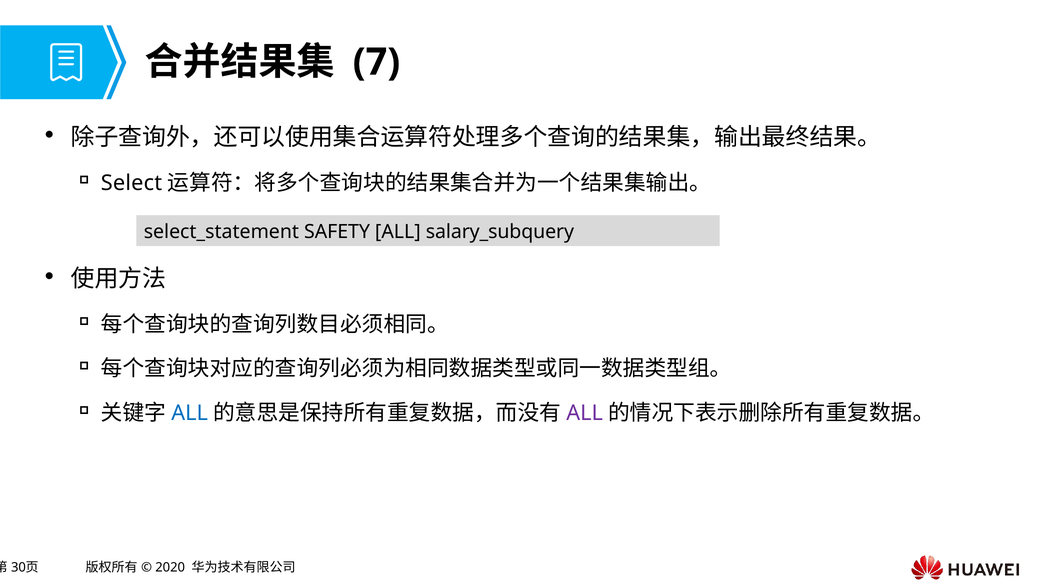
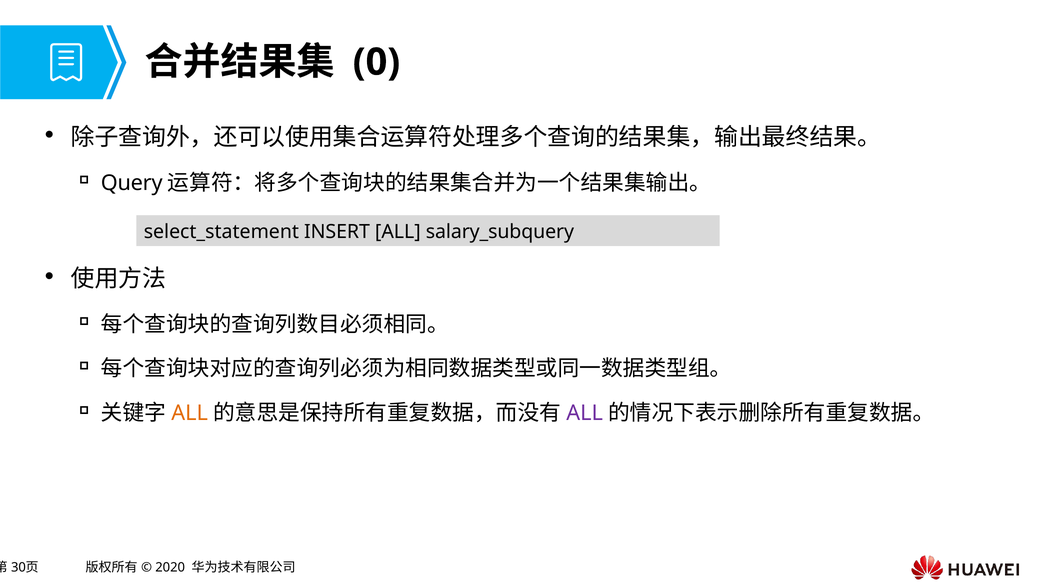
7: 7 -> 0 (376, 62)
Select: Select -> Query (132, 183)
SAFETY: SAFETY -> INSERT (337, 232)
ALL colour: blue -> orange (190, 413)
